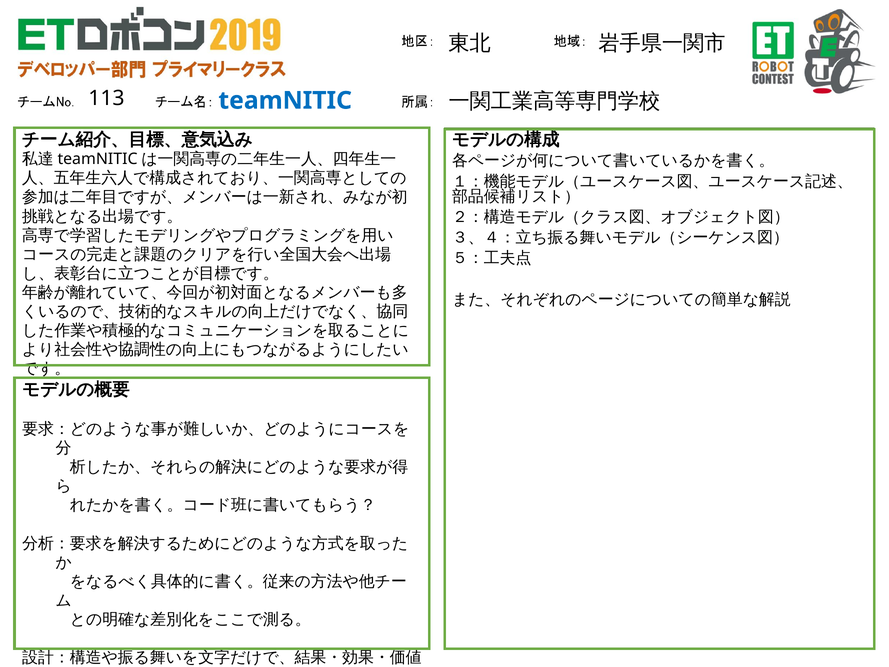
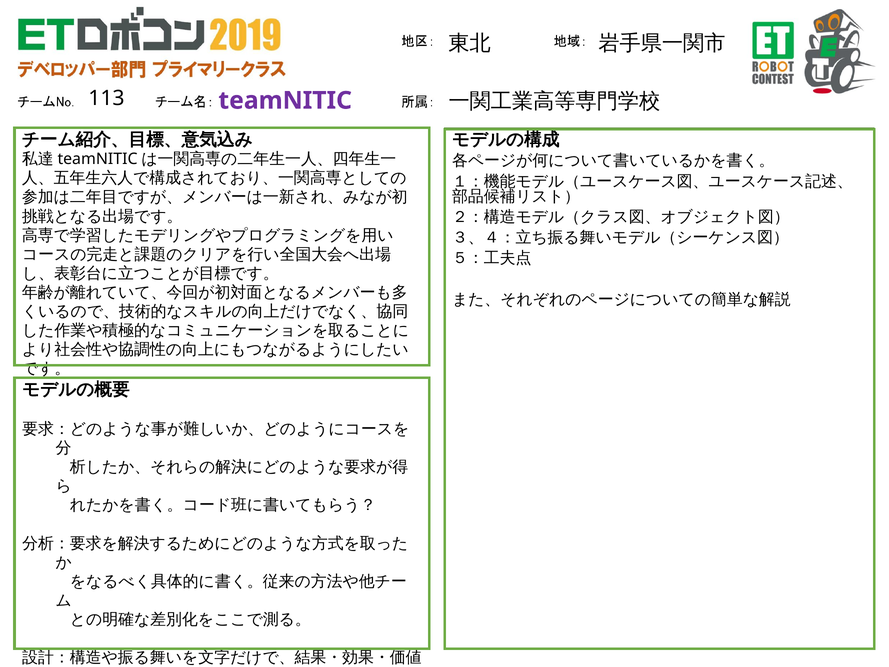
teamNITIC colour: blue -> purple (285, 100)
